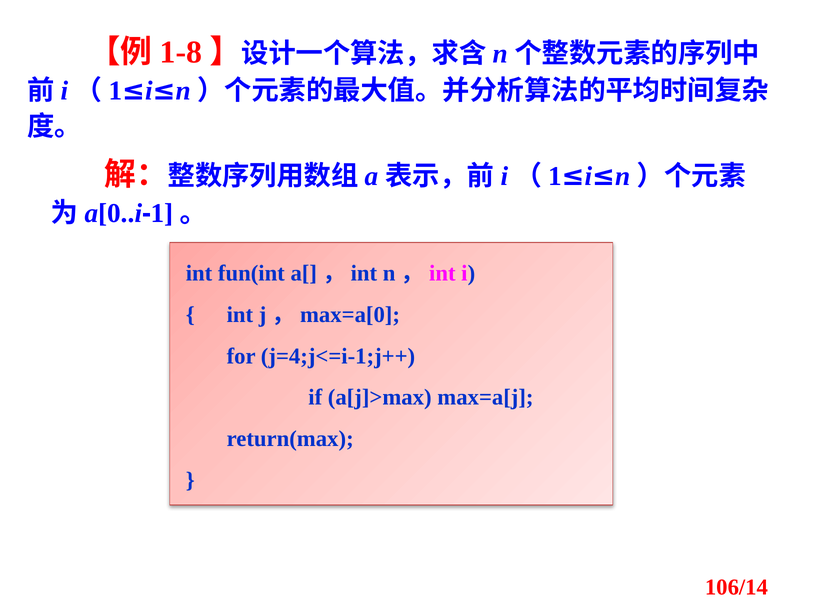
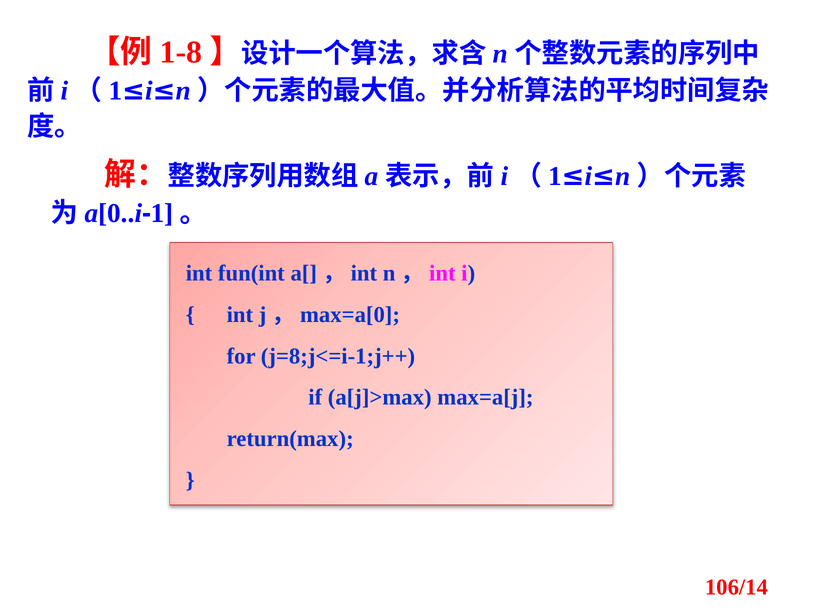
j=4;j<=i-1;j++: j=4;j<=i-1;j++ -> j=8;j<=i-1;j++ (338, 356)
